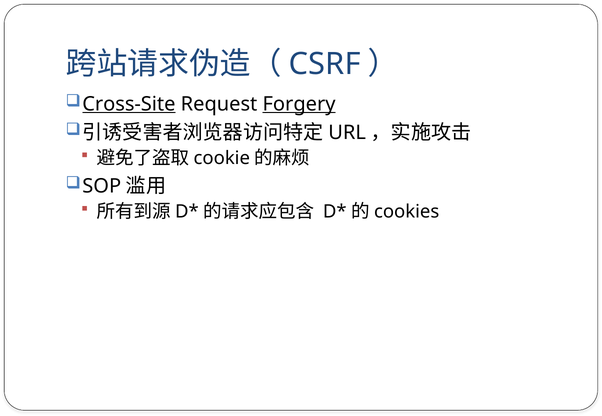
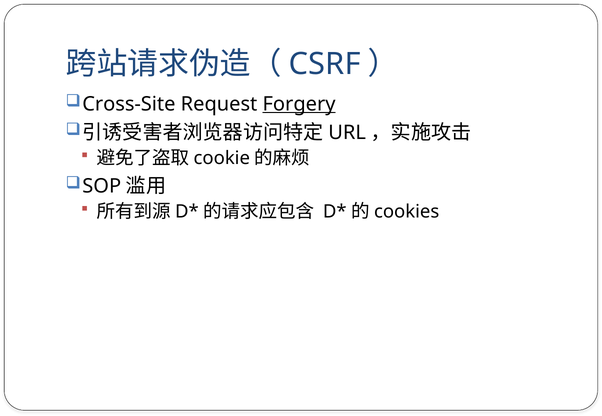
Cross-Site underline: present -> none (129, 104)
